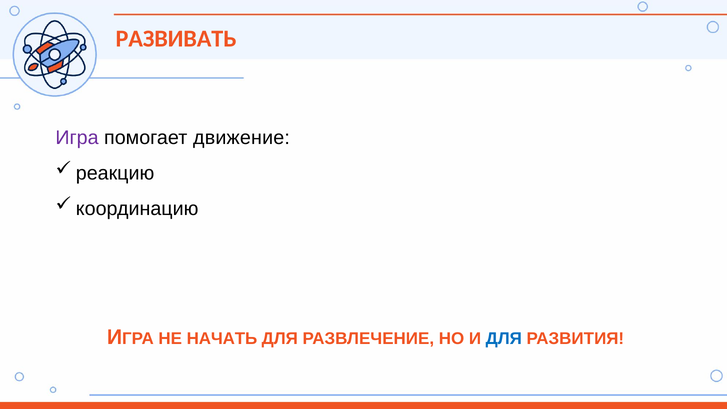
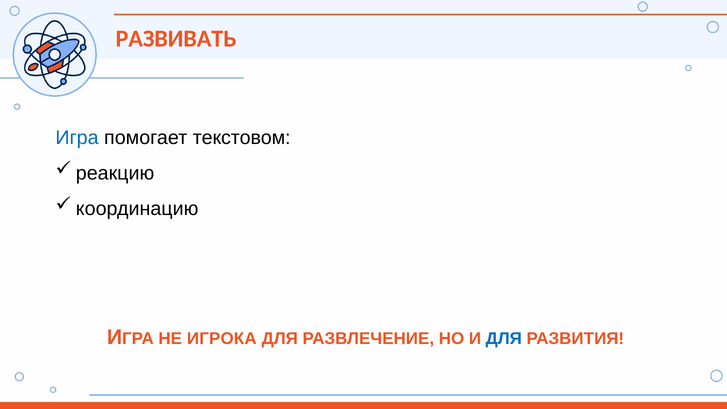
Игра colour: purple -> blue (77, 138)
движение: движение -> текстовом (242, 138)
НАЧАТЬ: НАЧАТЬ -> ИГРОКА (222, 339)
